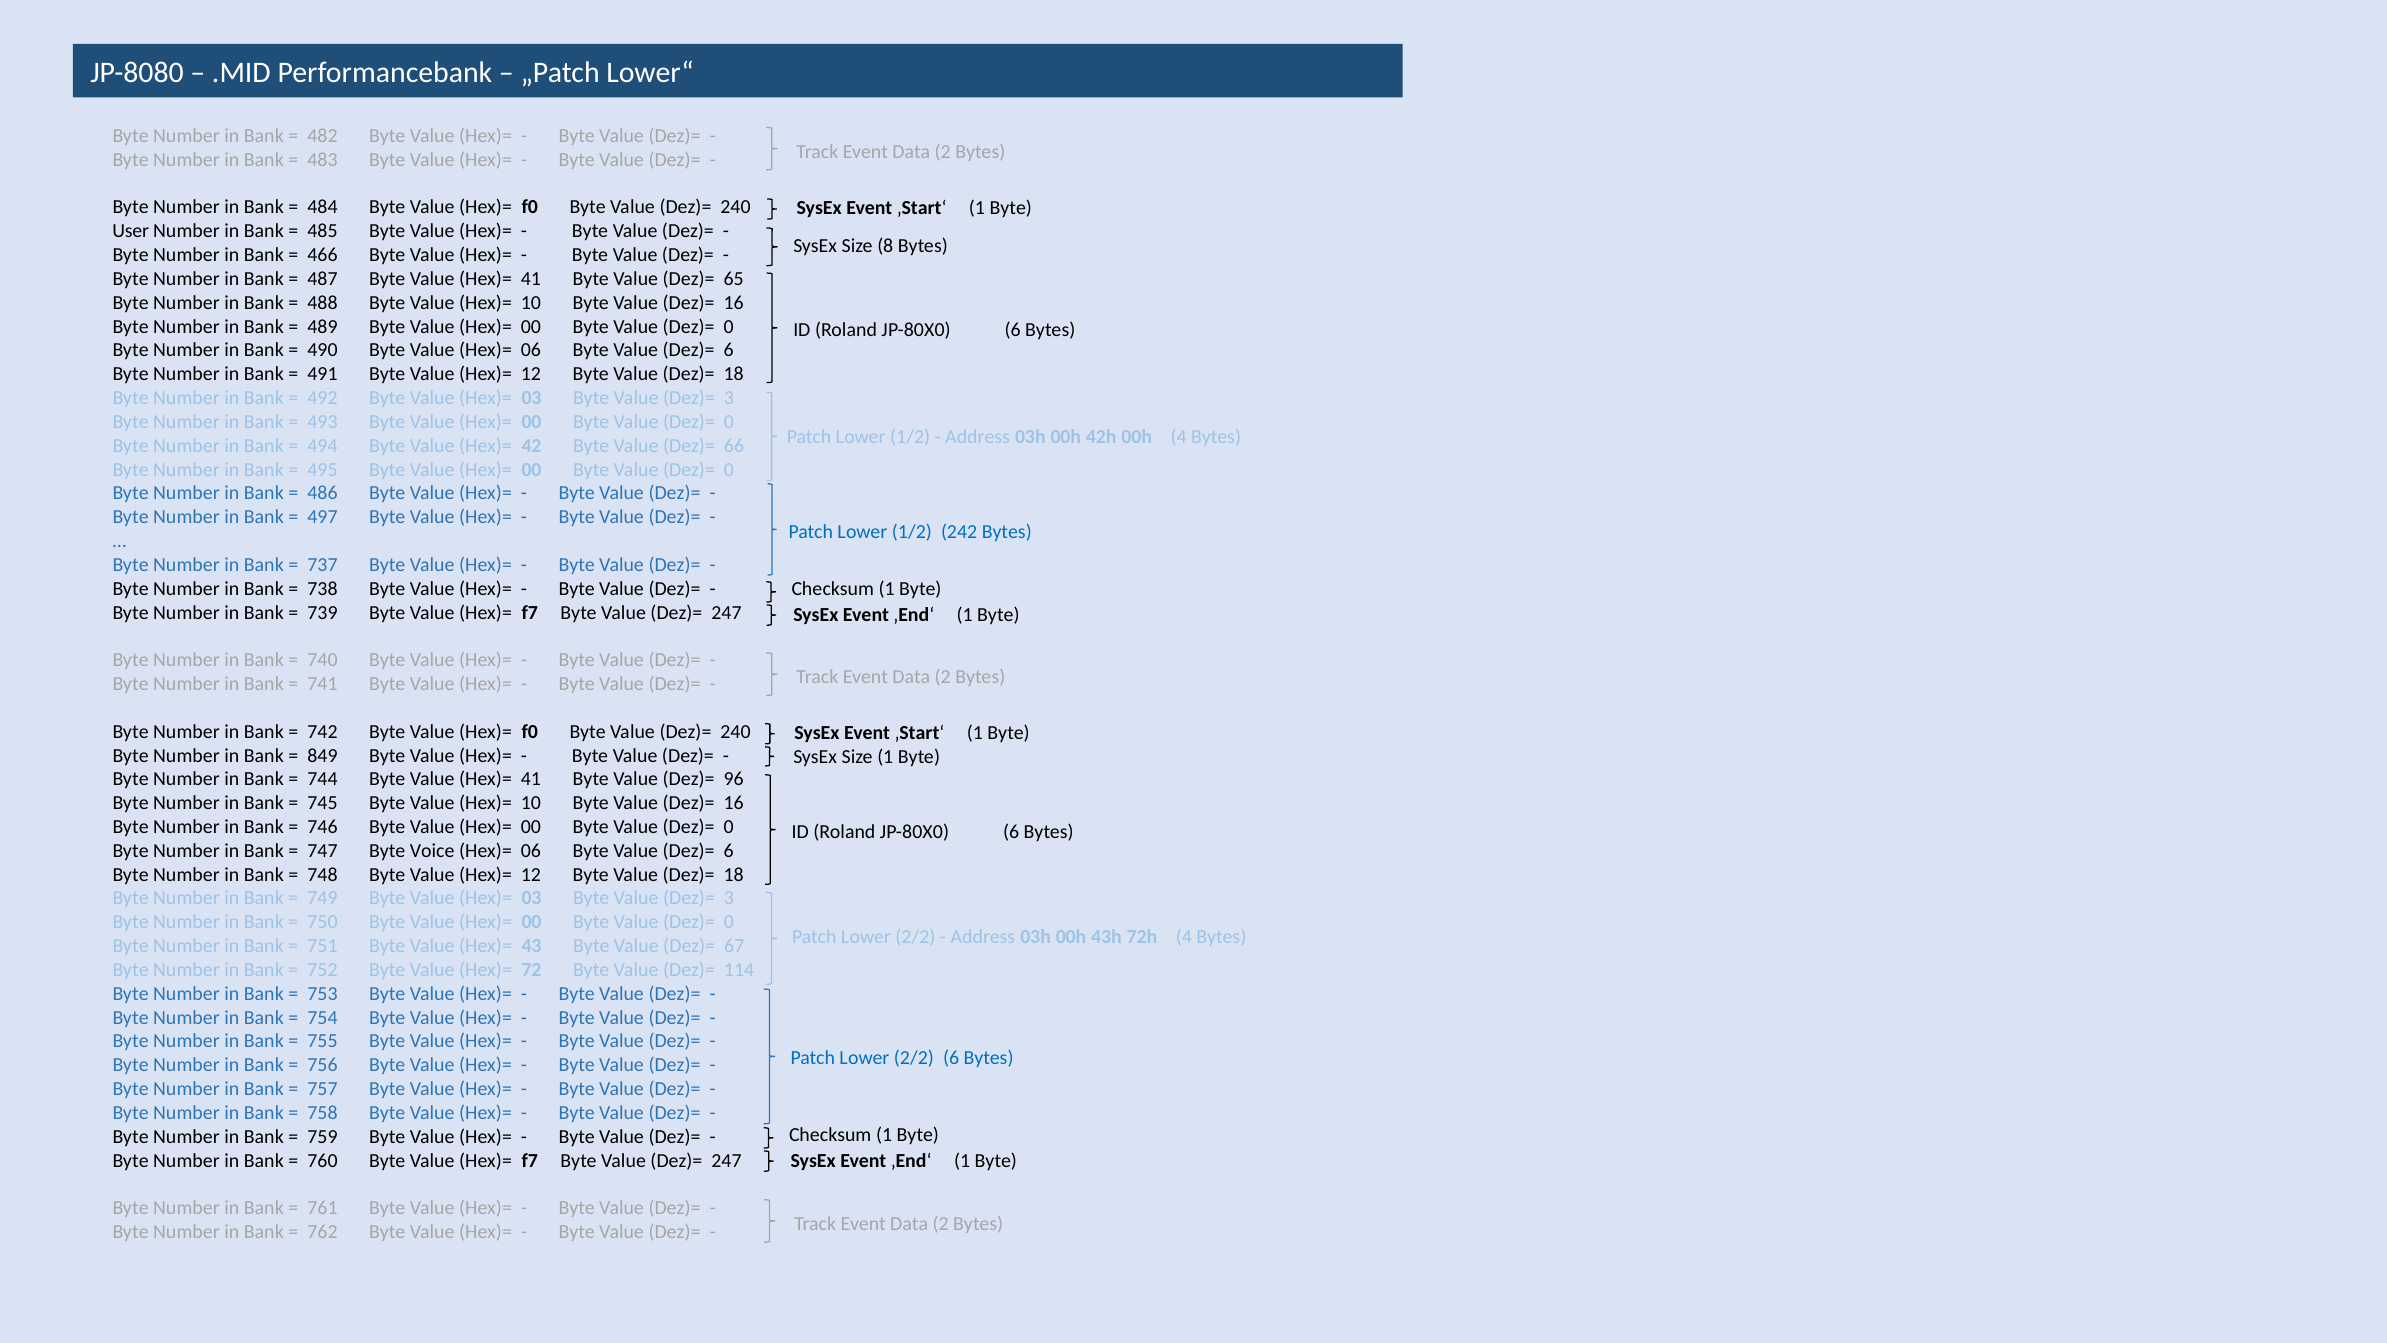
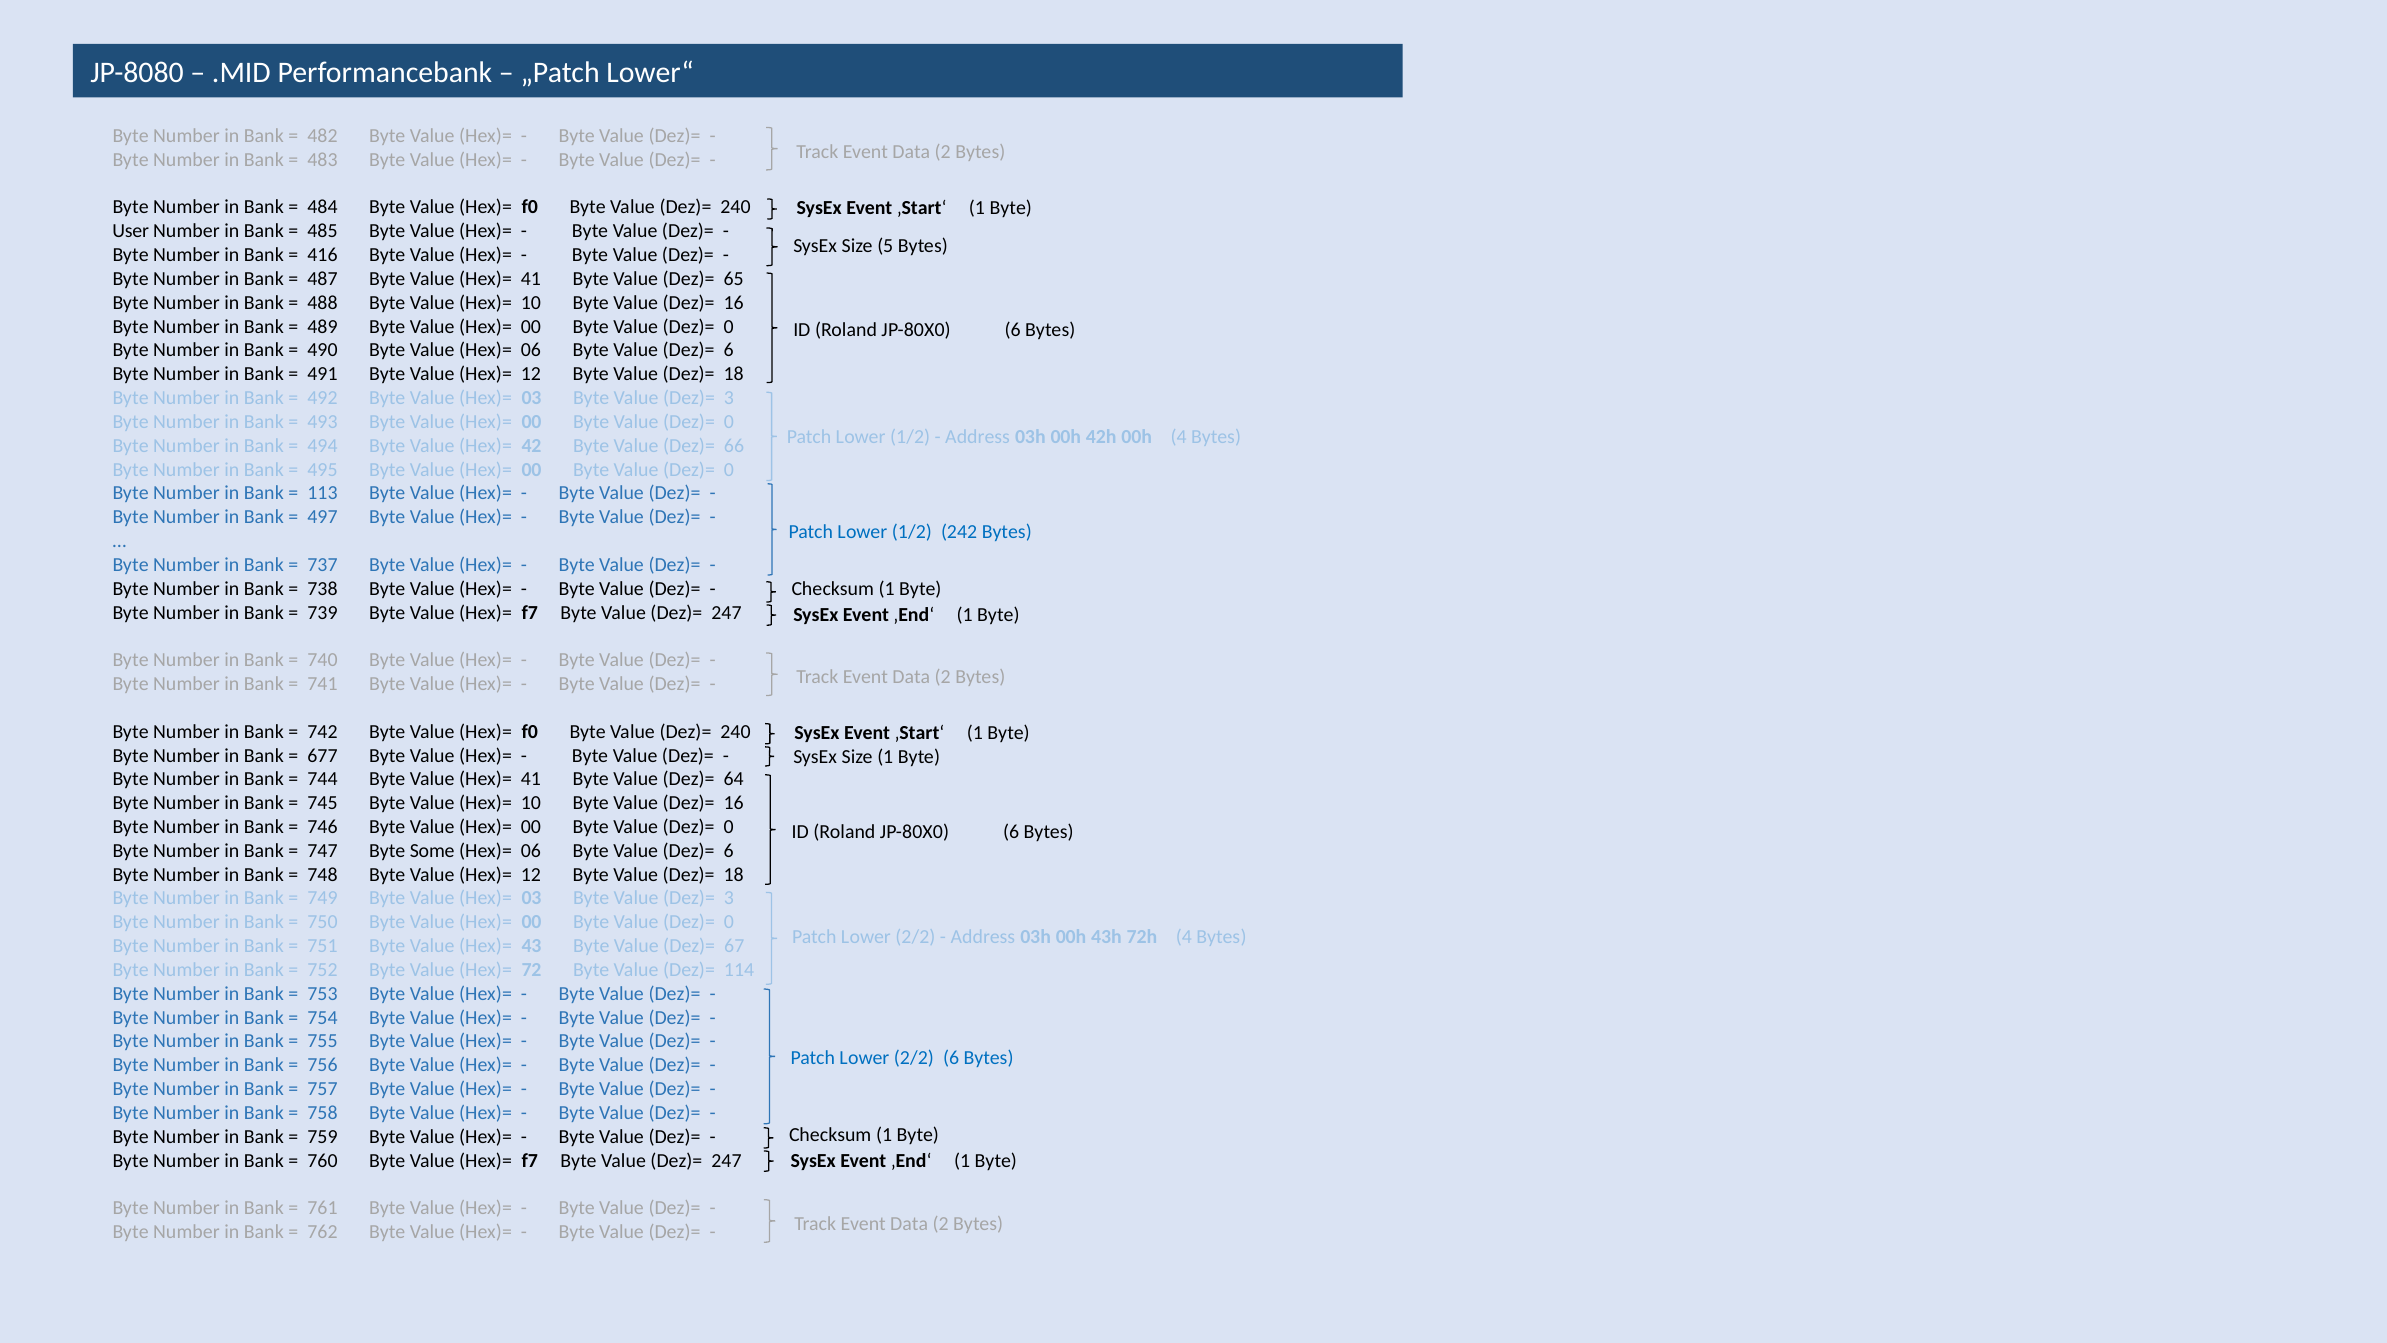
8: 8 -> 5 (885, 246)
466: 466 -> 416 (322, 255)
486: 486 -> 113 (322, 493)
849: 849 -> 677 (322, 755)
96: 96 -> 64 (734, 779)
Voice: Voice -> Some (432, 851)
